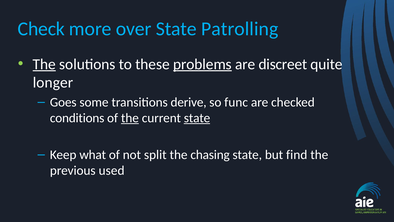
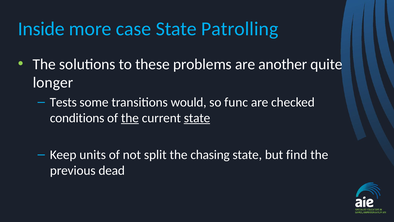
Check: Check -> Inside (41, 29)
over: over -> case (134, 29)
The underline: present -> none (44, 64)
problems underline: present -> none (202, 64)
discreet: discreet -> another (283, 64)
Goes: Goes -> Tests (63, 102)
derive: derive -> would (189, 102)
what: what -> units (93, 155)
used: used -> dead (112, 170)
